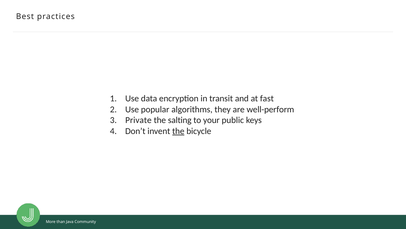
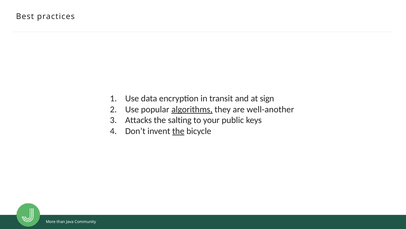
fast: fast -> sign (267, 98)
algorithms underline: none -> present (192, 109)
well-perform: well-perform -> well-another (270, 109)
Private: Private -> Attacks (139, 120)
